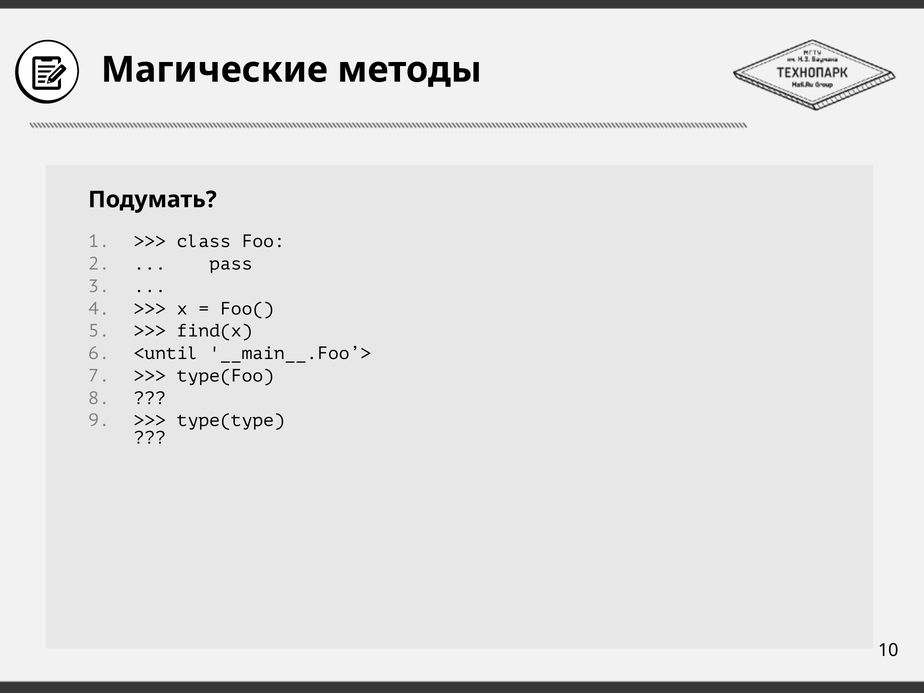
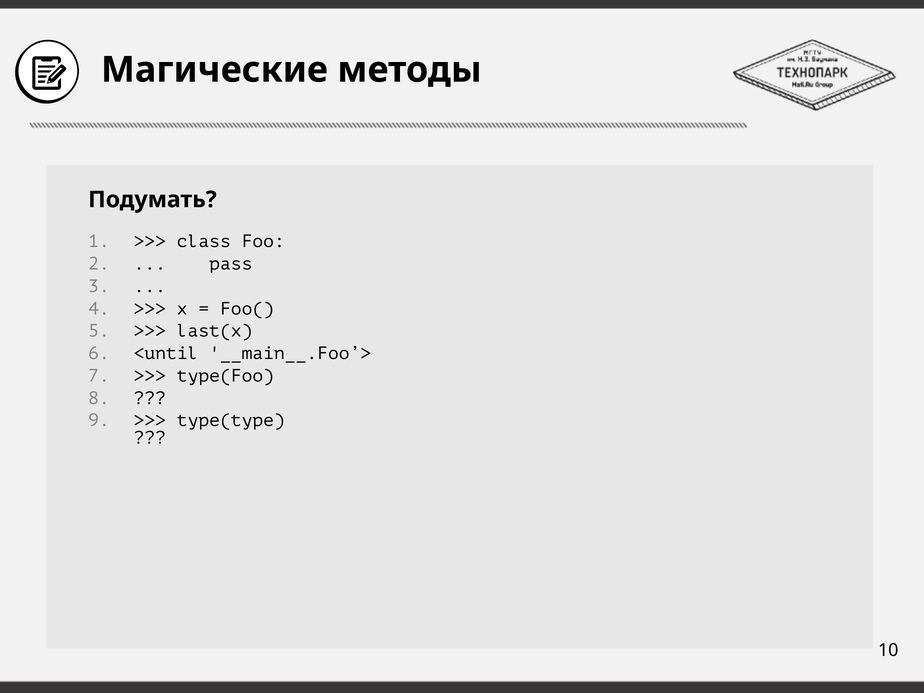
find(x: find(x -> last(x (215, 331)
